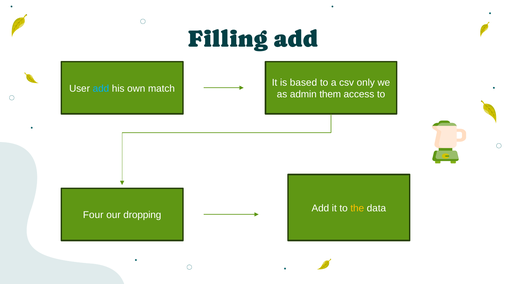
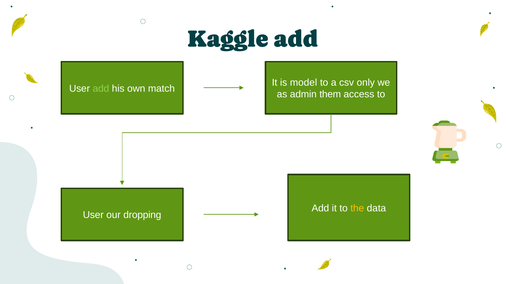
Filling: Filling -> Kaggle (228, 39)
based: based -> model (304, 83)
add colour: light blue -> light green (101, 89)
Four: Four -> User (93, 216)
